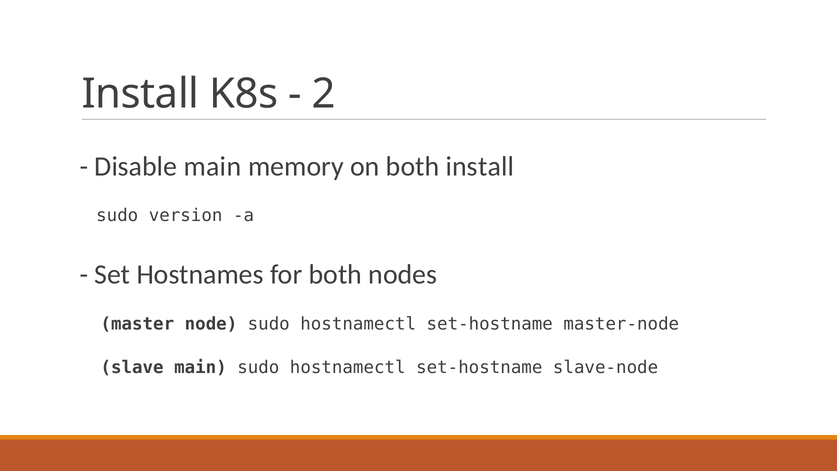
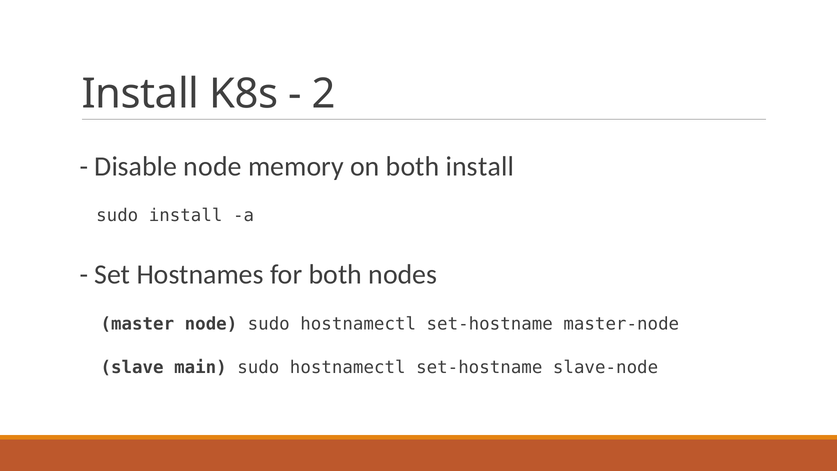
Disable main: main -> node (213, 166)
sudo version: version -> install (186, 215)
